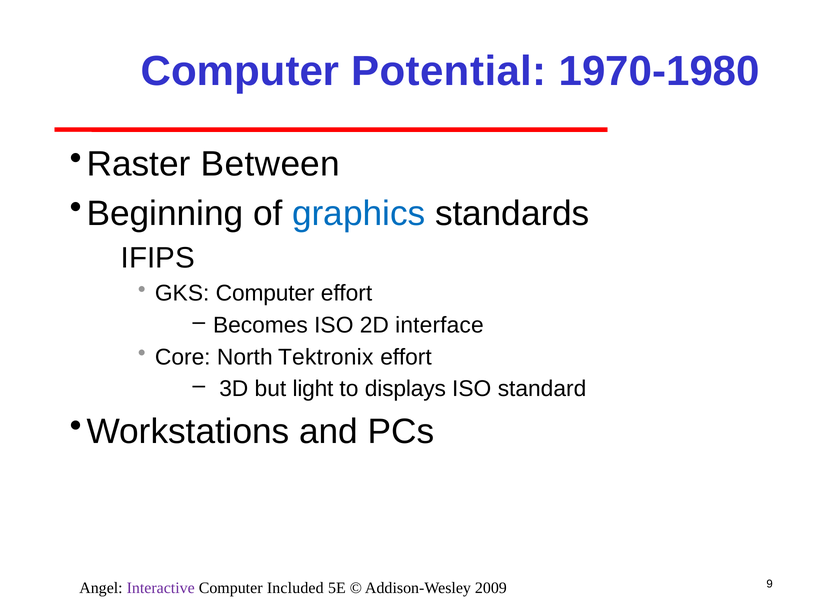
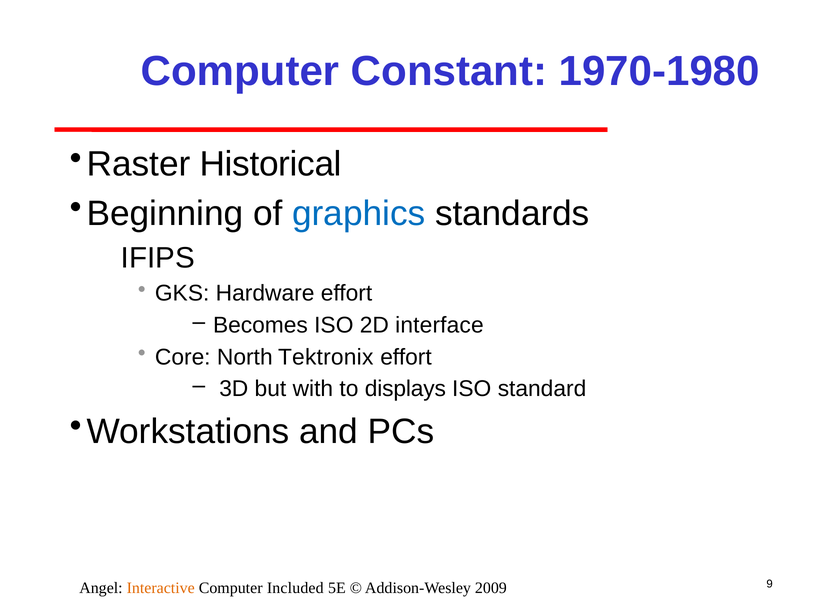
Potential: Potential -> Constant (449, 71)
Between: Between -> Historical (271, 164)
GKS Computer: Computer -> Hardware (265, 294)
light: light -> with (313, 389)
Interactive colour: purple -> orange (161, 588)
